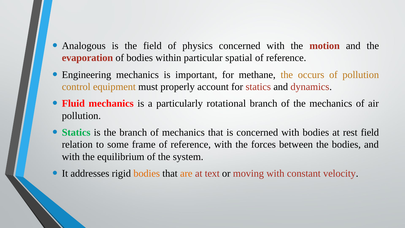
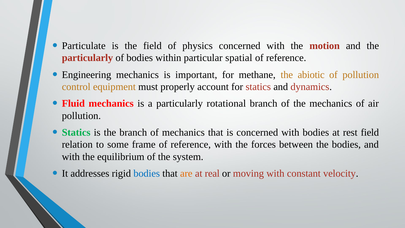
Analogous: Analogous -> Particulate (84, 46)
evaporation: evaporation -> particularly (87, 58)
occurs: occurs -> abiotic (311, 75)
bodies colour: orange -> blue (147, 173)
text: text -> real (212, 173)
